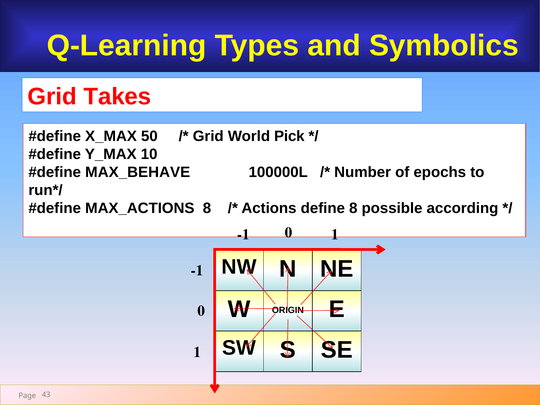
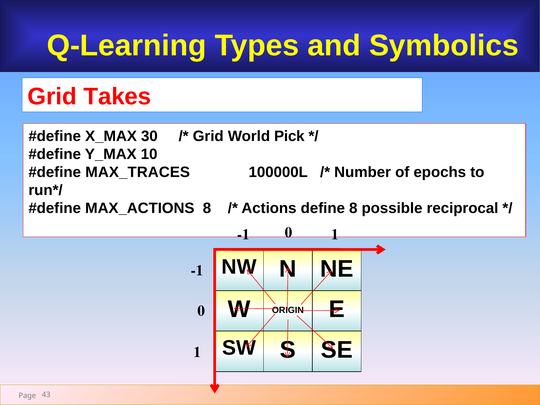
50: 50 -> 30 (149, 136)
MAX_BEHAVE: MAX_BEHAVE -> MAX_TRACES (138, 172)
according: according -> reciprocal (462, 208)
